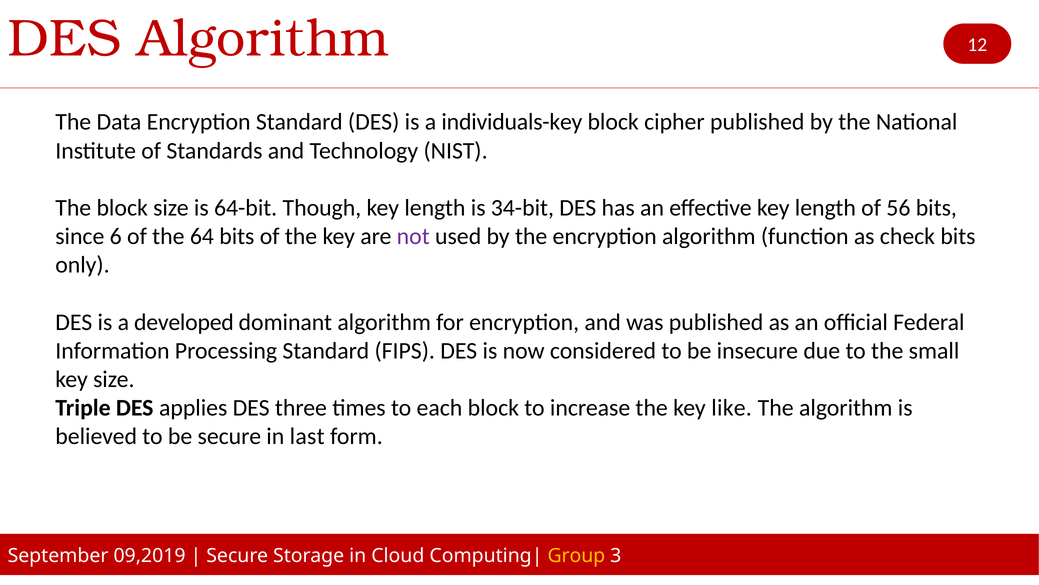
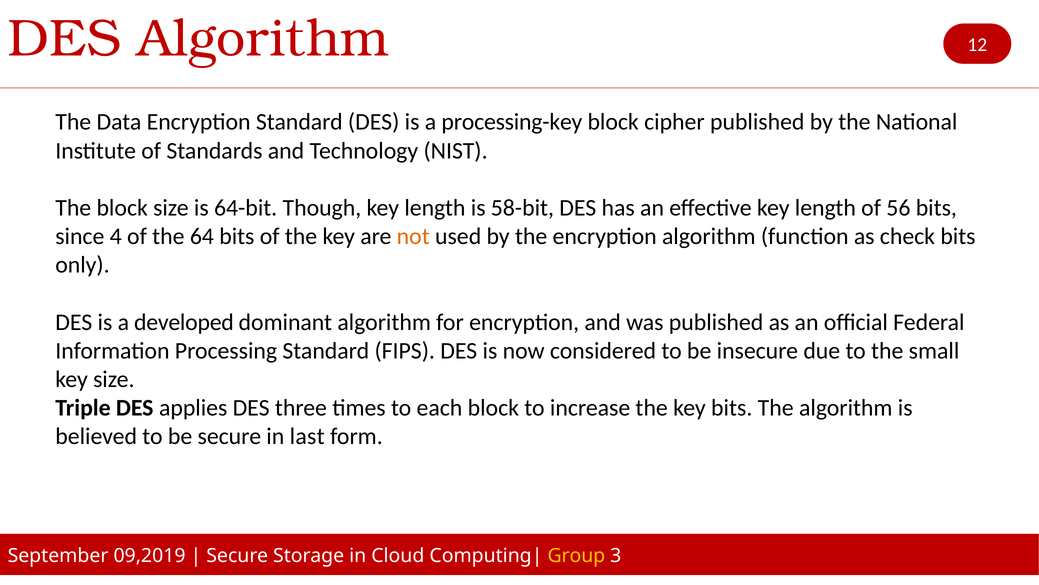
individuals-key: individuals-key -> processing-key (512, 122)
34-bit: 34-bit -> 58-bit (522, 208)
6: 6 -> 4 (116, 236)
not colour: purple -> orange (413, 236)
key like: like -> bits (732, 408)
